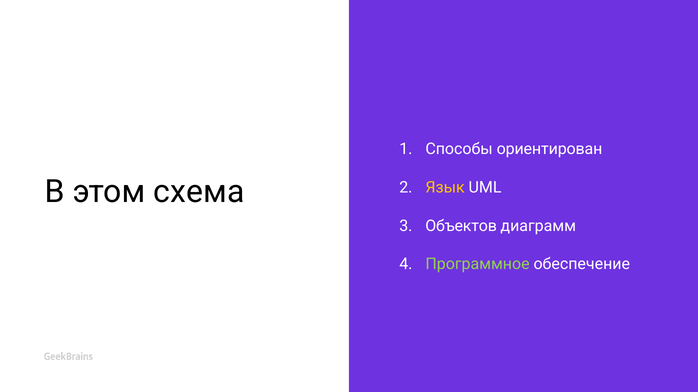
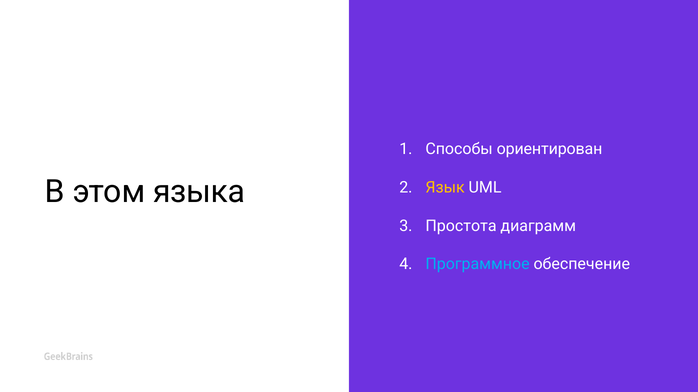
схема: схема -> языка (199, 192)
Объектов: Объектов -> Простота (461, 226)
Программное colour: light green -> light blue (478, 265)
